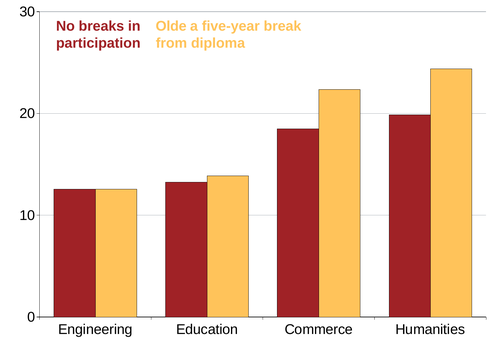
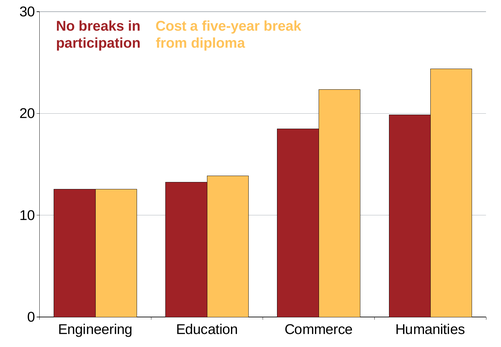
Olde: Olde -> Cost (171, 26)
